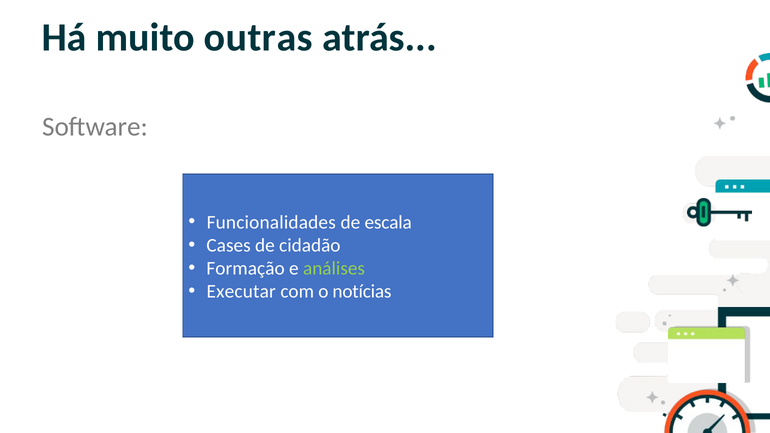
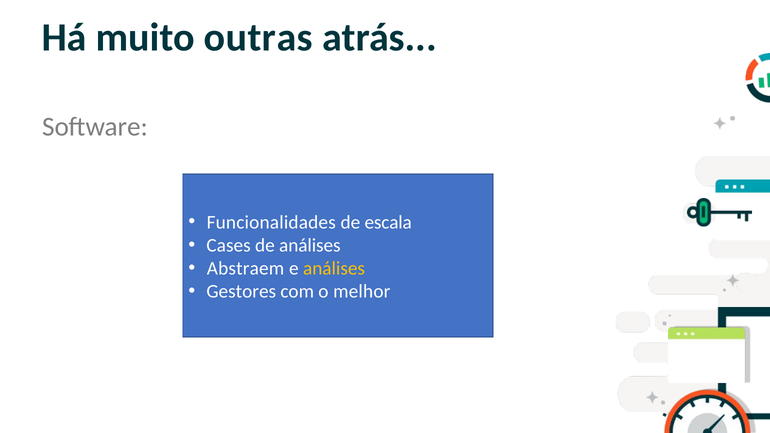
de cidadão: cidadão -> análises (310, 245)
Formação: Formação -> Abstraem (246, 268)
análises colour: light green -> yellow (334, 268)
Executar: Executar -> Gestores (241, 292)
notícias: notícias -> melhor (362, 292)
